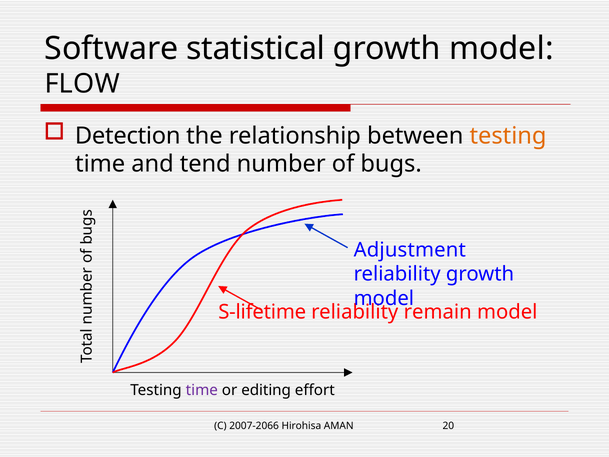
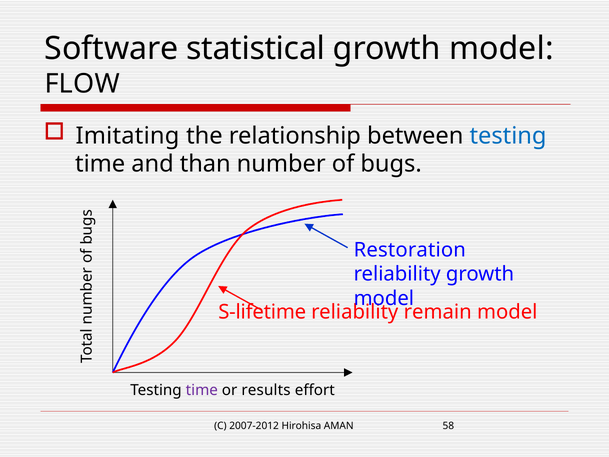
Detection: Detection -> Imitating (127, 136)
testing colour: orange -> blue (508, 136)
tend: tend -> than (205, 164)
Adjustment: Adjustment -> Restoration (410, 250)
editing: editing -> results (266, 390)
2007-2066: 2007-2066 -> 2007-2012 (254, 426)
20: 20 -> 58 (448, 426)
